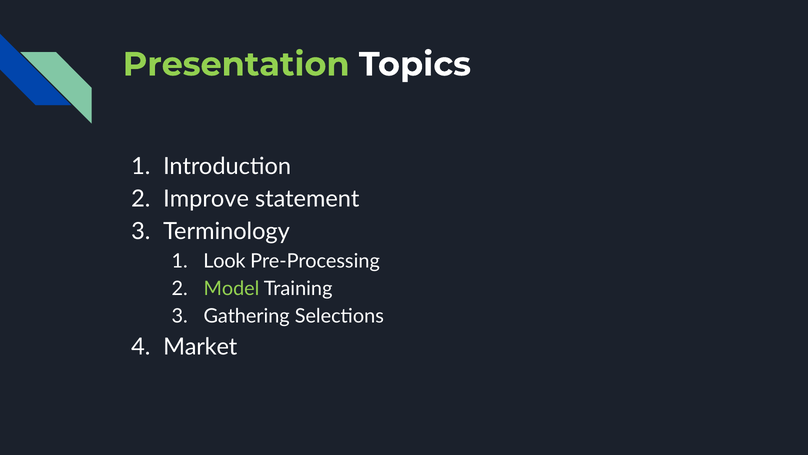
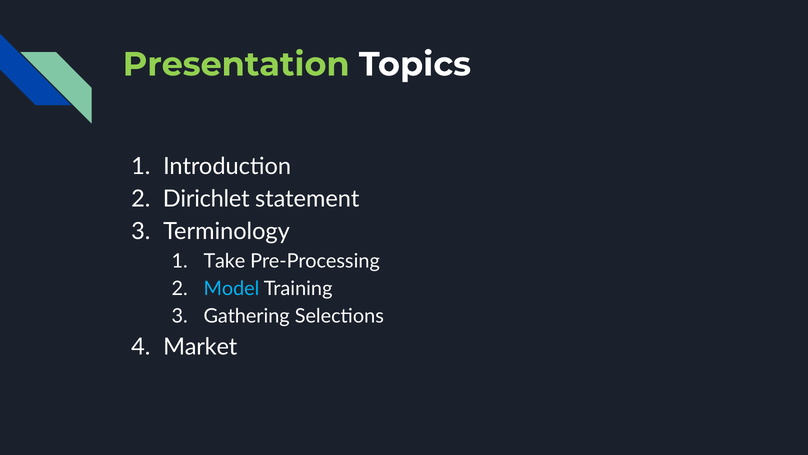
Improve: Improve -> Dirichlet (206, 199)
Look: Look -> Take (224, 261)
Model colour: light green -> light blue (231, 288)
